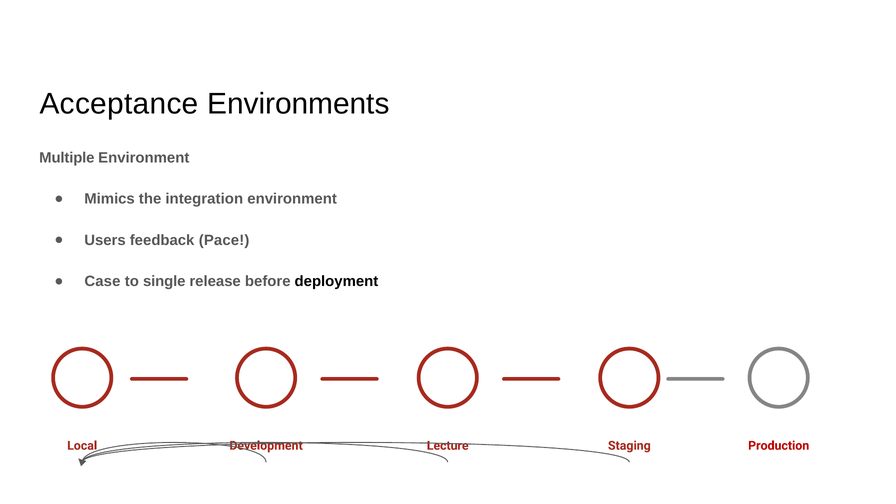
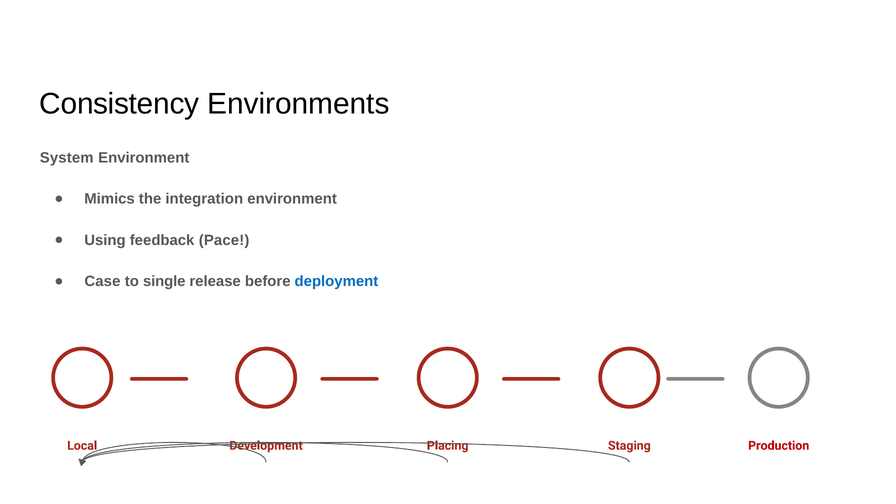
Acceptance: Acceptance -> Consistency (119, 104)
Multiple: Multiple -> System (67, 158)
Users: Users -> Using (105, 240)
deployment colour: black -> blue (336, 281)
Lecture: Lecture -> Placing (448, 446)
